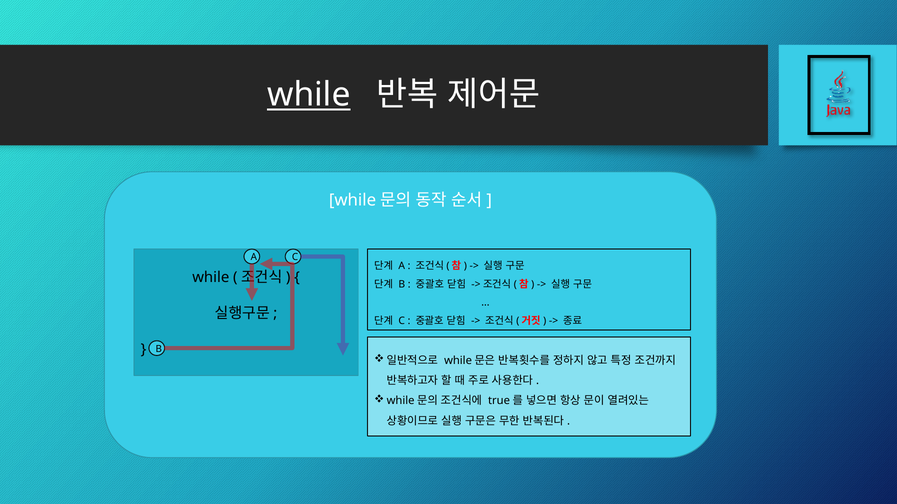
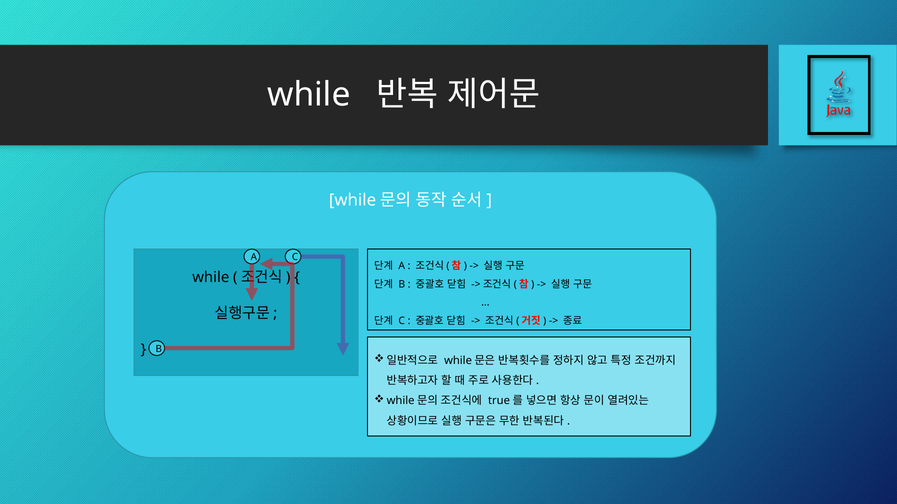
while underline: present -> none (309, 95)
